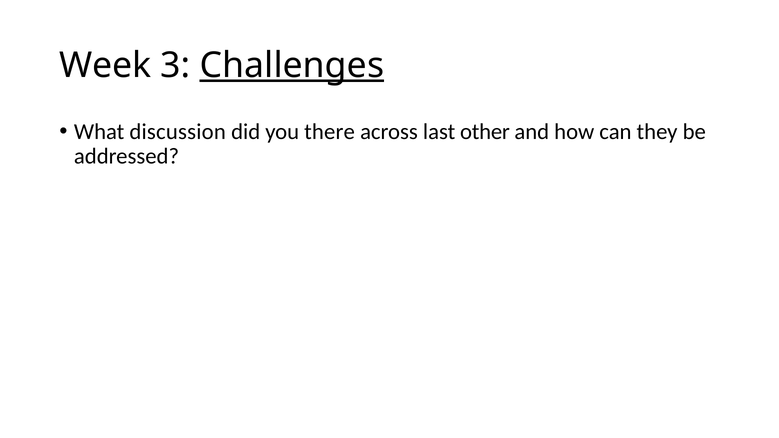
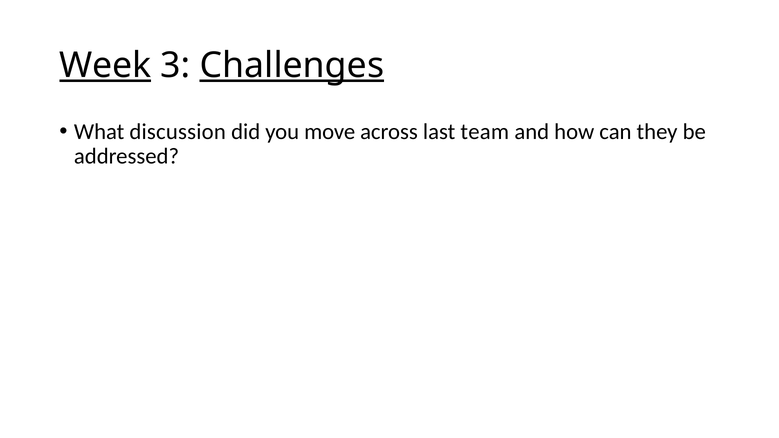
Week underline: none -> present (105, 65)
there: there -> move (330, 132)
other: other -> team (485, 132)
